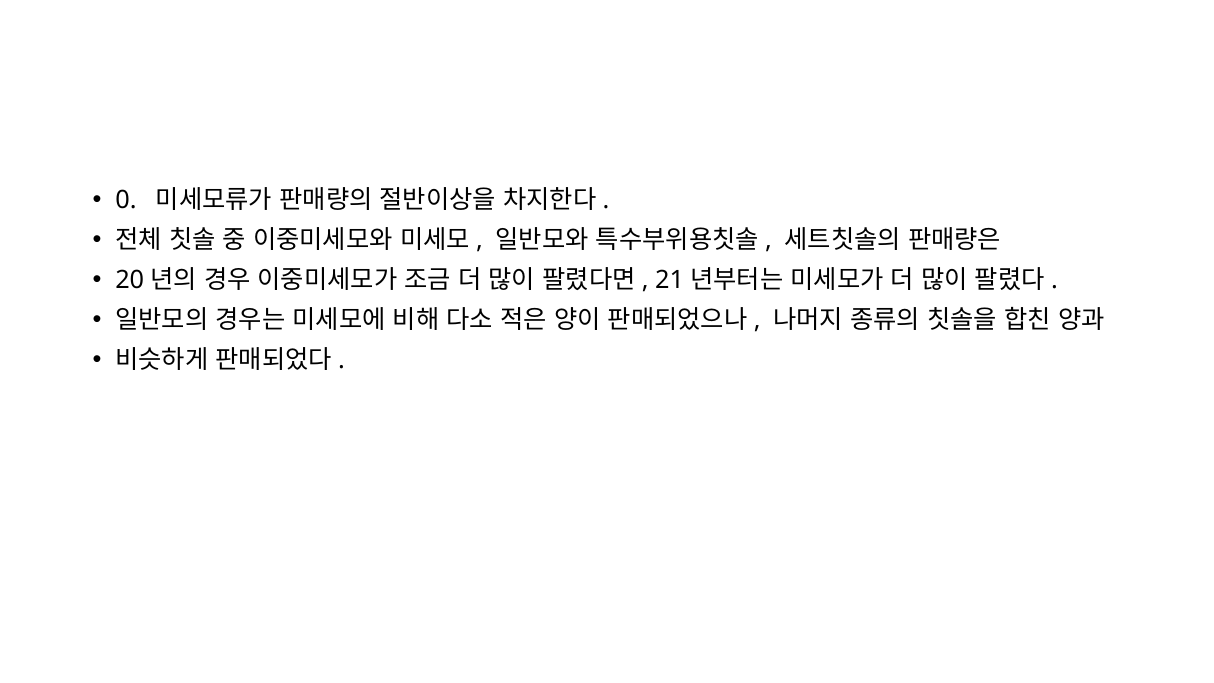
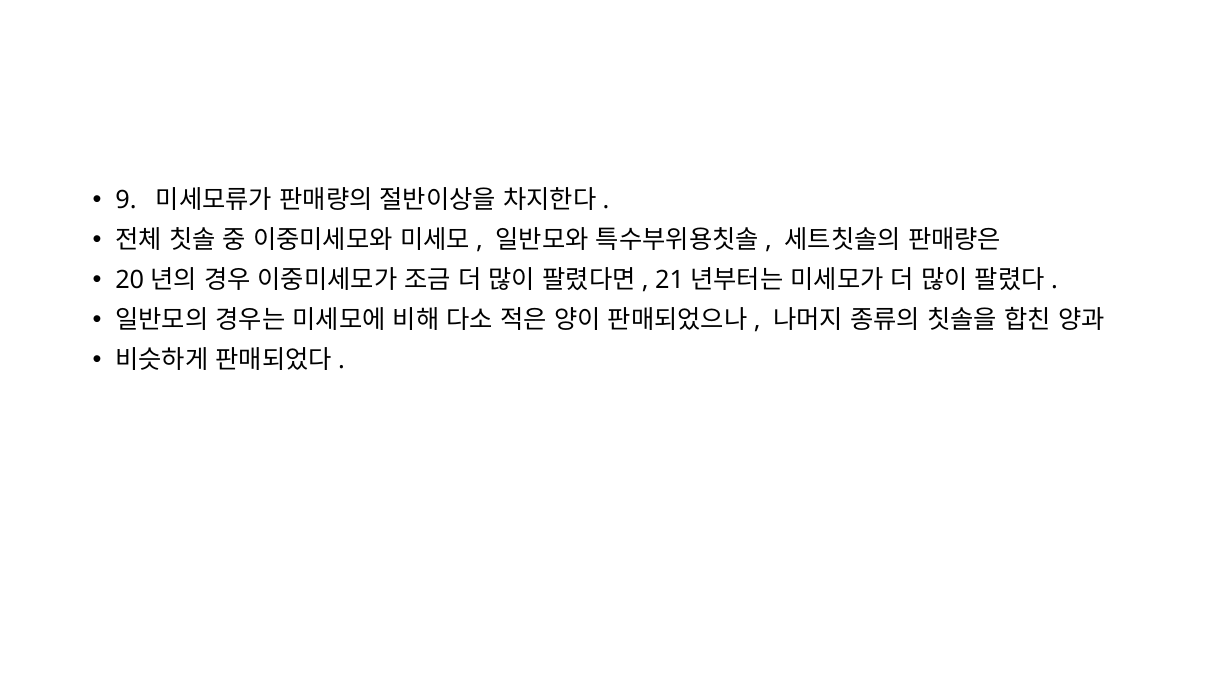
0: 0 -> 9 (126, 200)
